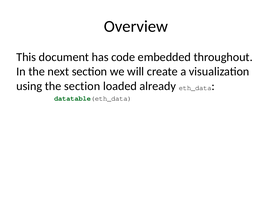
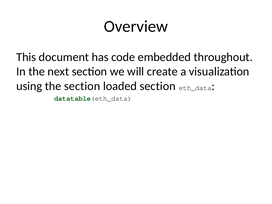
loaded already: already -> section (158, 86)
